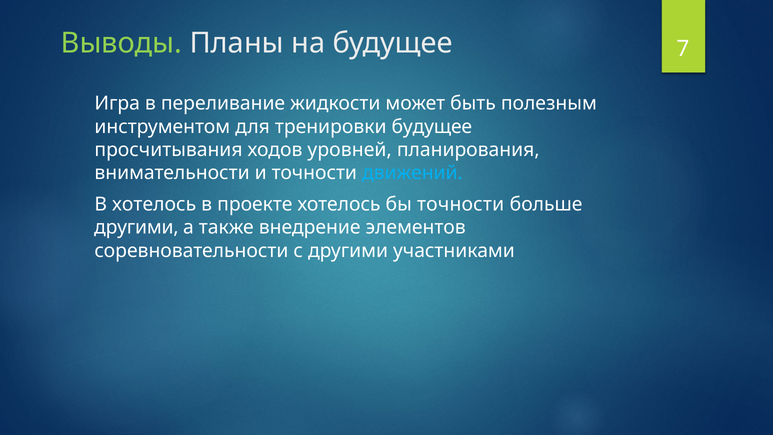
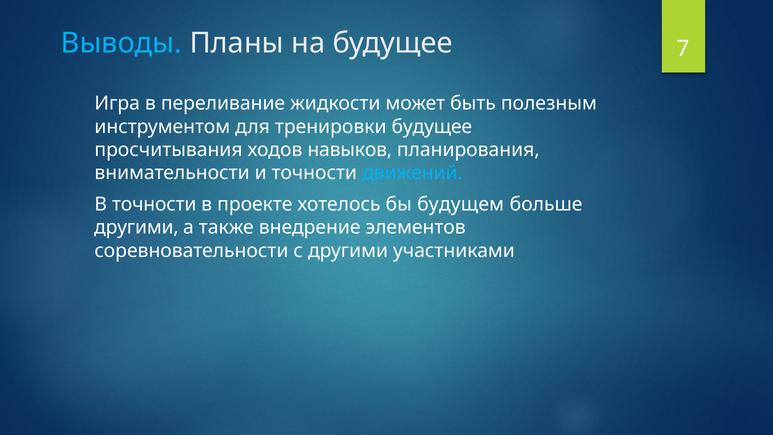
Выводы colour: light green -> light blue (121, 43)
уровней: уровней -> навыков (350, 150)
В хотелось: хотелось -> точности (154, 204)
бы точности: точности -> будущем (461, 204)
